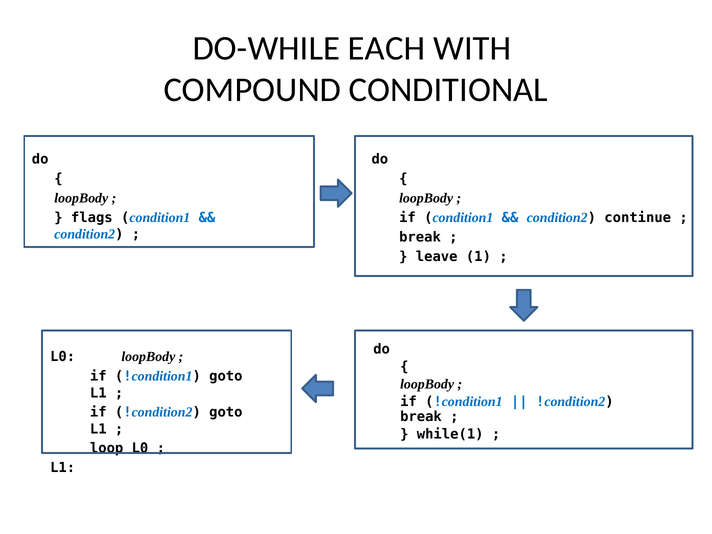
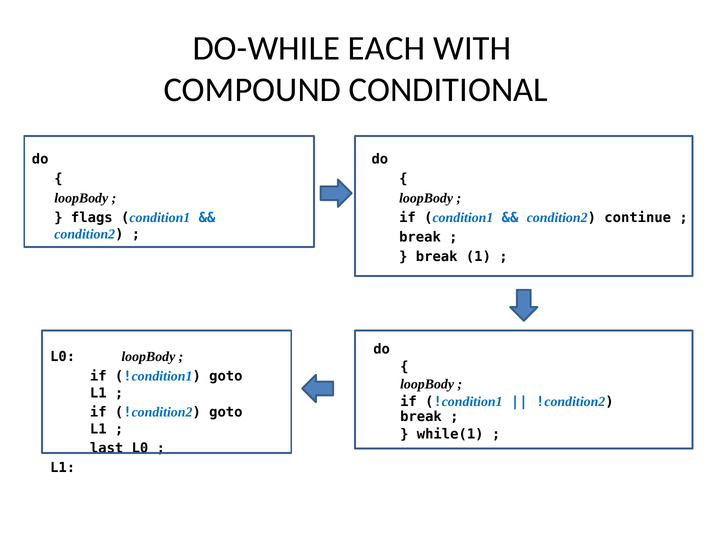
leave: leave -> break (437, 256)
loop: loop -> last (107, 448)
